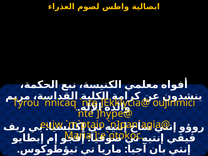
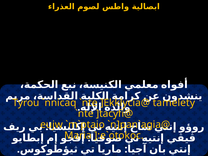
oujinmici: oujinmici -> tamelety (174, 103)
]hype@: ]hype@ -> ]tacyfi@ (115, 114)
